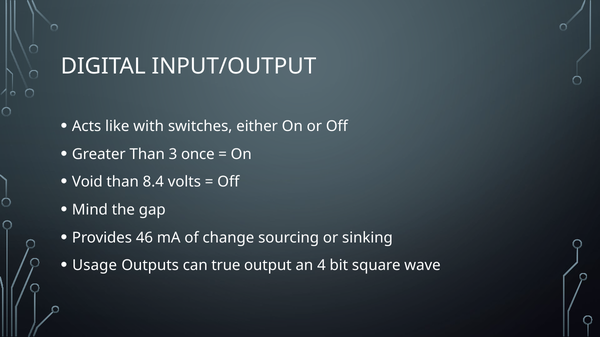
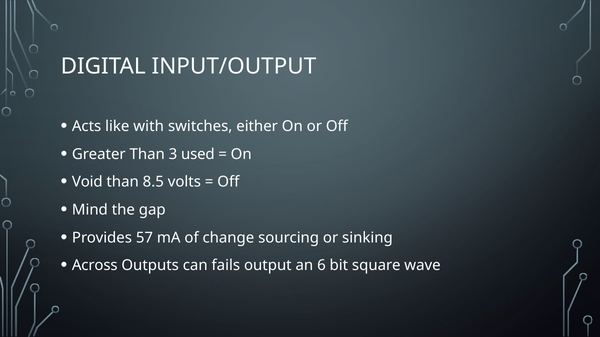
once: once -> used (198, 154)
8.4: 8.4 -> 8.5 (153, 182)
46: 46 -> 57 (144, 238)
Usage: Usage -> Across (95, 266)
true: true -> fails (226, 266)
4: 4 -> 6 (321, 266)
